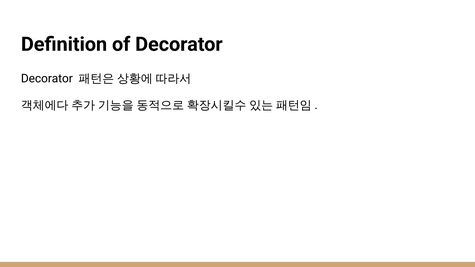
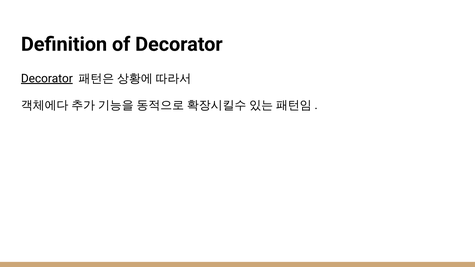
Decorator underline: none -> present (47, 78)
